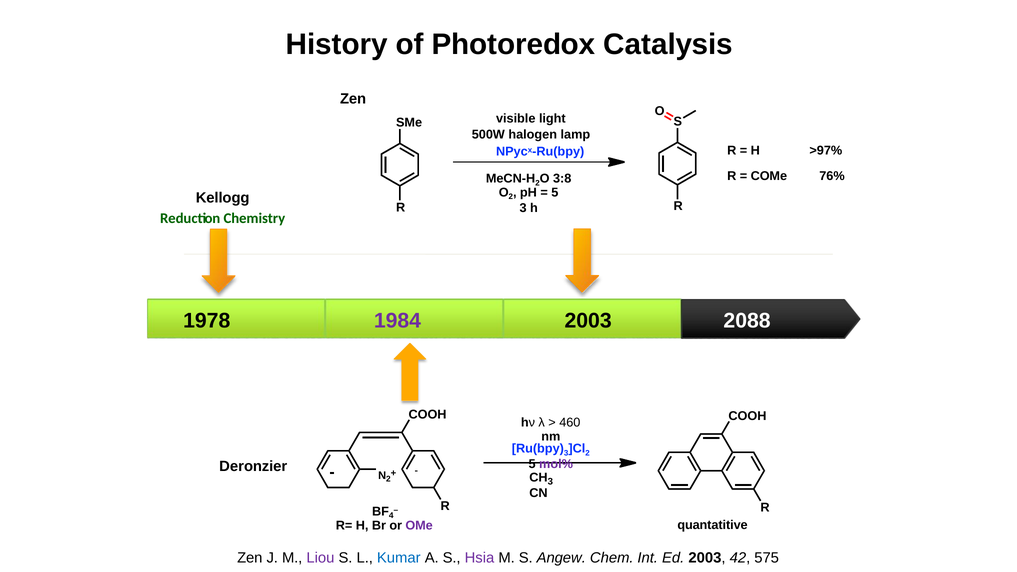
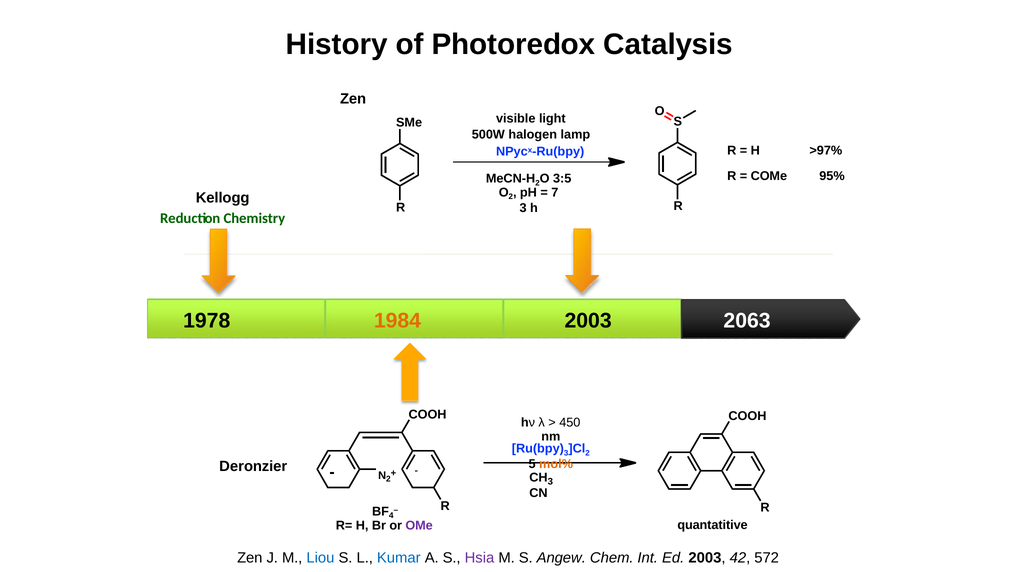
76%: 76% -> 95% (832, 176)
3:8: 3:8 -> 3:5 (562, 179)
5: 5 -> 7 (555, 193)
1984 colour: purple -> orange (397, 321)
2088: 2088 -> 2063 (747, 321)
460: 460 -> 450 (570, 423)
mol% colour: purple -> orange (556, 464)
Liou colour: purple -> blue (320, 558)
575: 575 -> 572 (767, 558)
